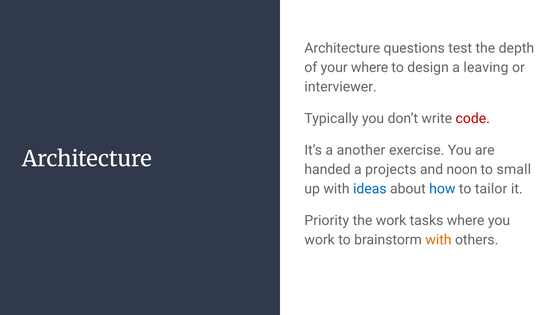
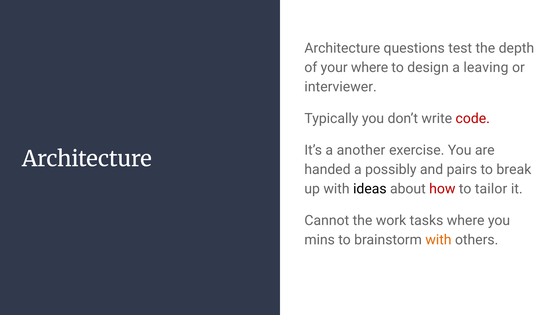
projects: projects -> possibly (391, 170)
noon: noon -> pairs (462, 170)
small: small -> break (514, 170)
ideas colour: blue -> black (370, 189)
how colour: blue -> red (442, 189)
Priority: Priority -> Cannot (327, 221)
work: work -> mins (320, 240)
